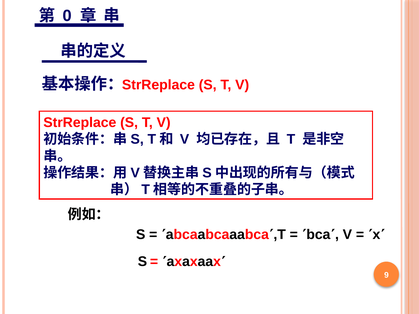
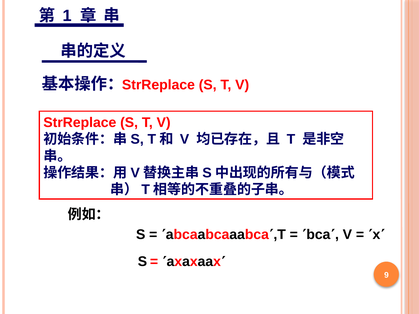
0: 0 -> 1 (67, 16)
